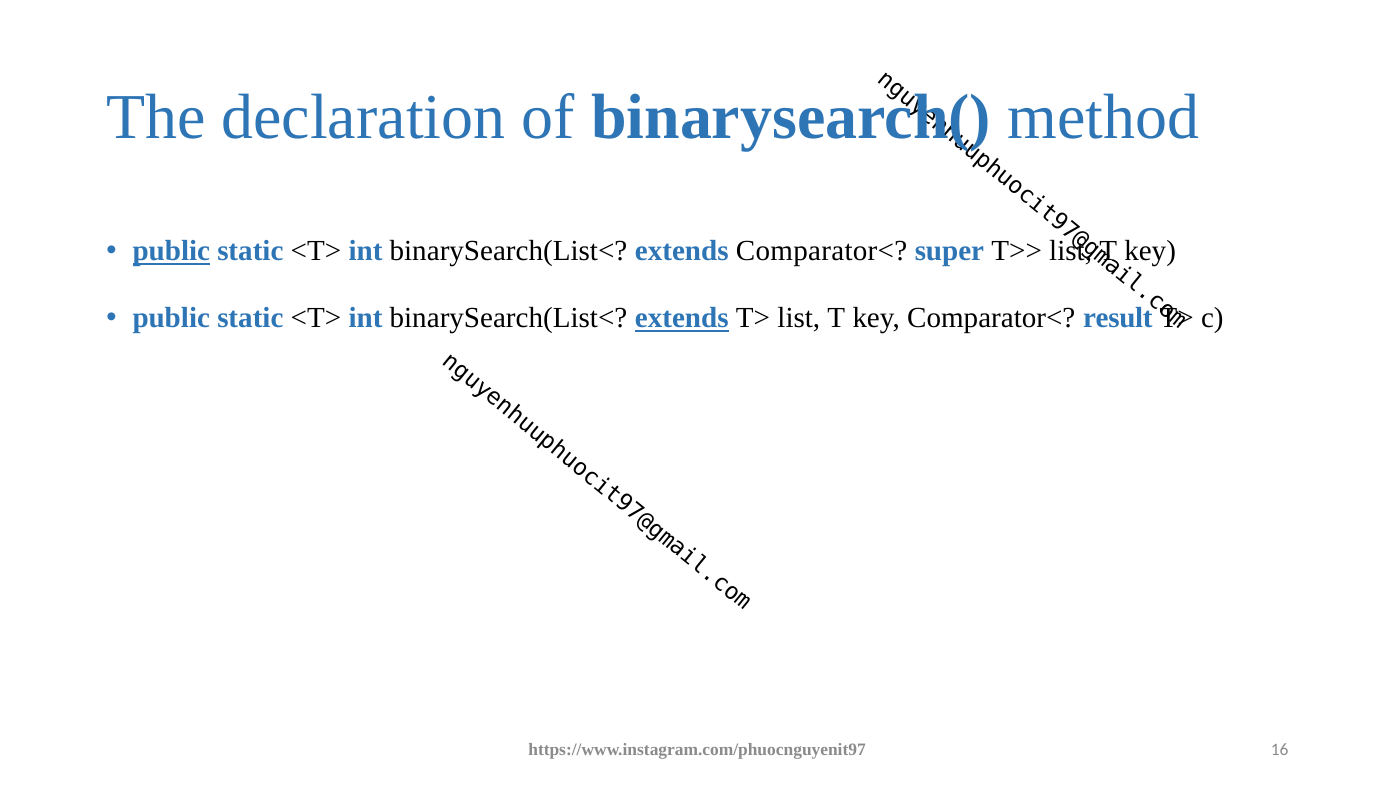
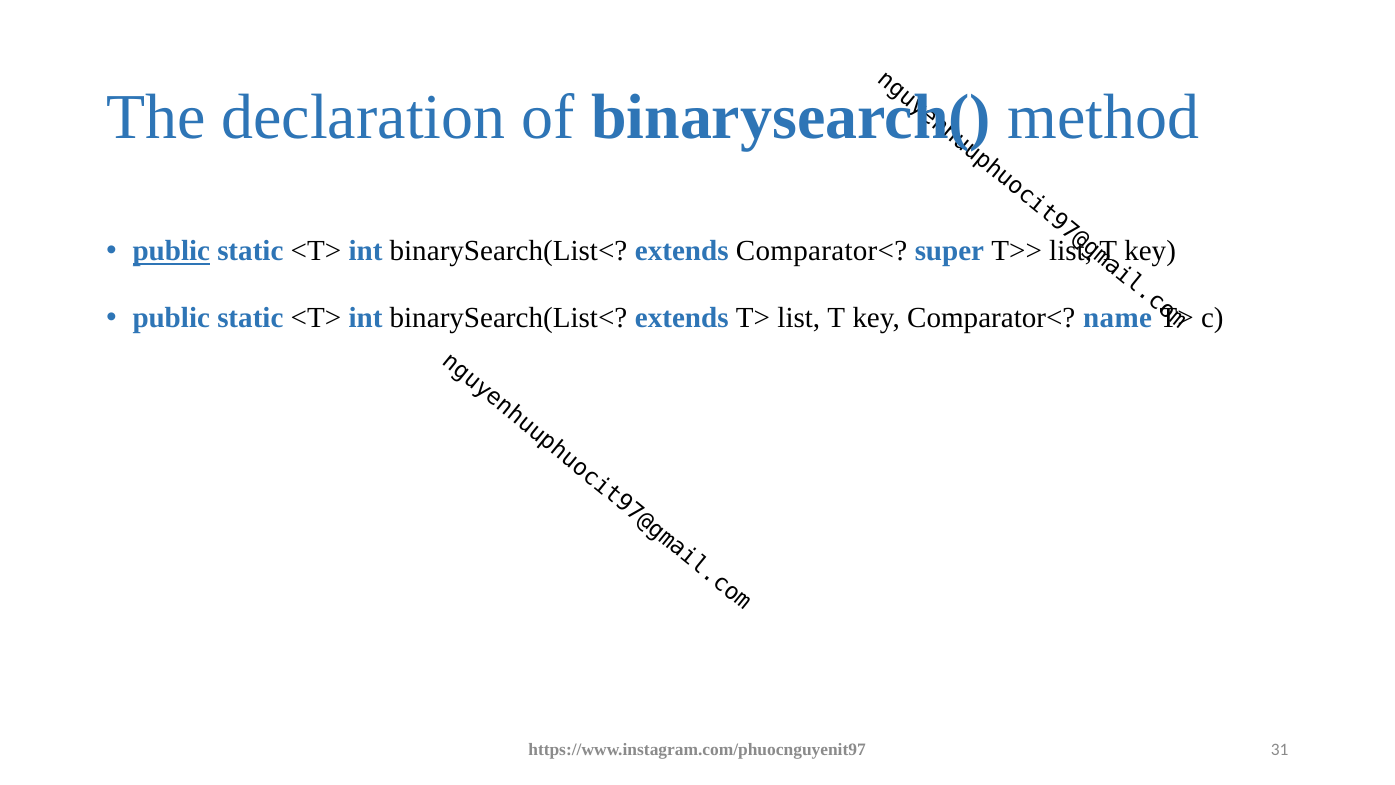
extends underline: present -> none (682, 318)
result: result -> name (1118, 318)
16: 16 -> 31 (1280, 749)
